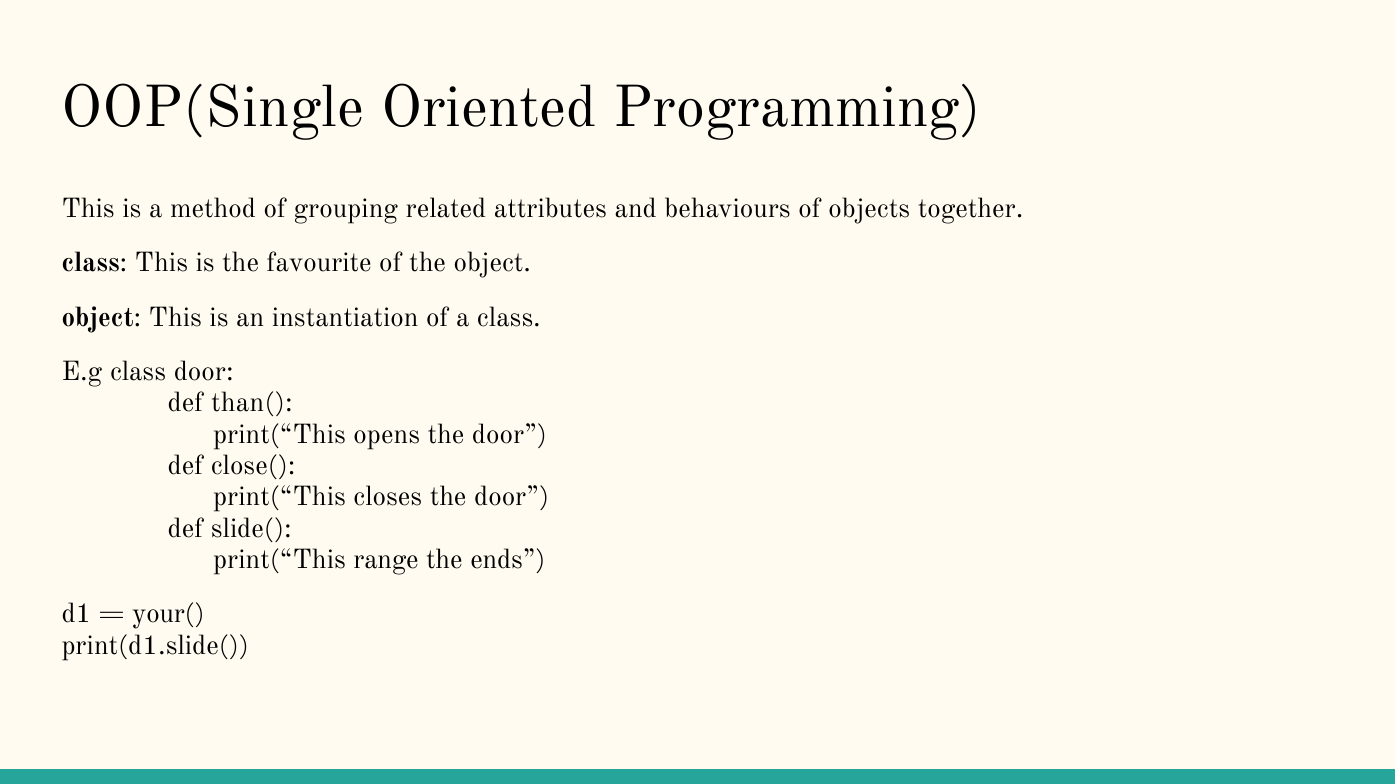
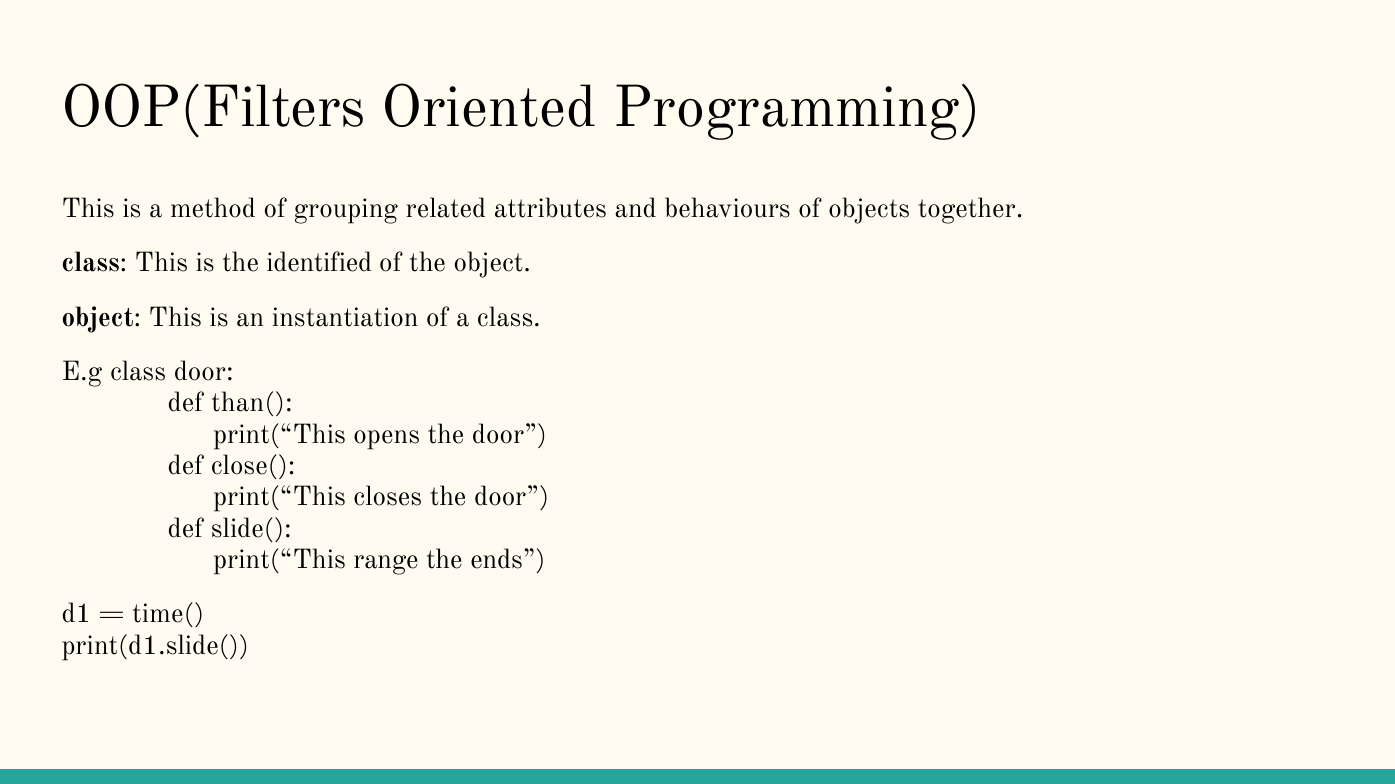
OOP(Single: OOP(Single -> OOP(Filters (214, 107)
favourite: favourite -> identified (319, 263)
your(: your( -> time( (168, 614)
